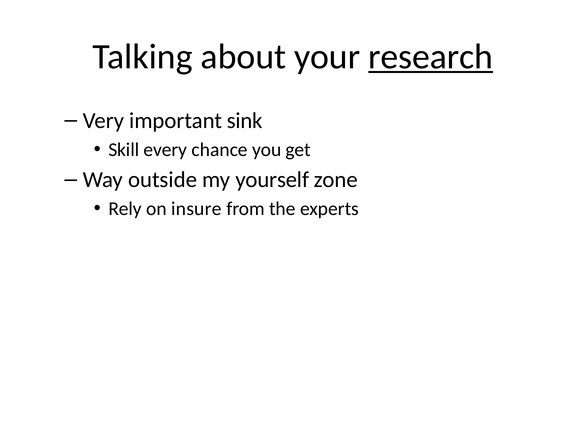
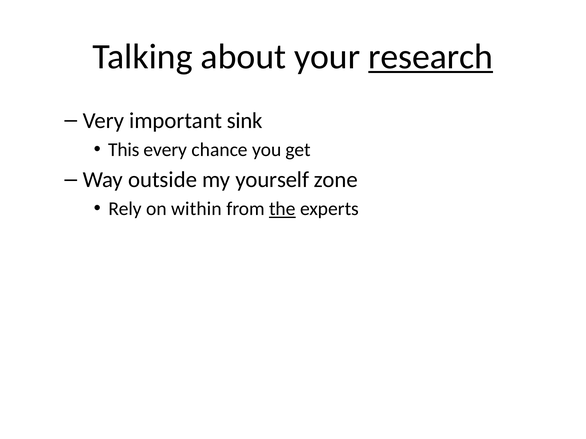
Skill: Skill -> This (124, 150)
insure: insure -> within (196, 209)
the underline: none -> present (282, 209)
